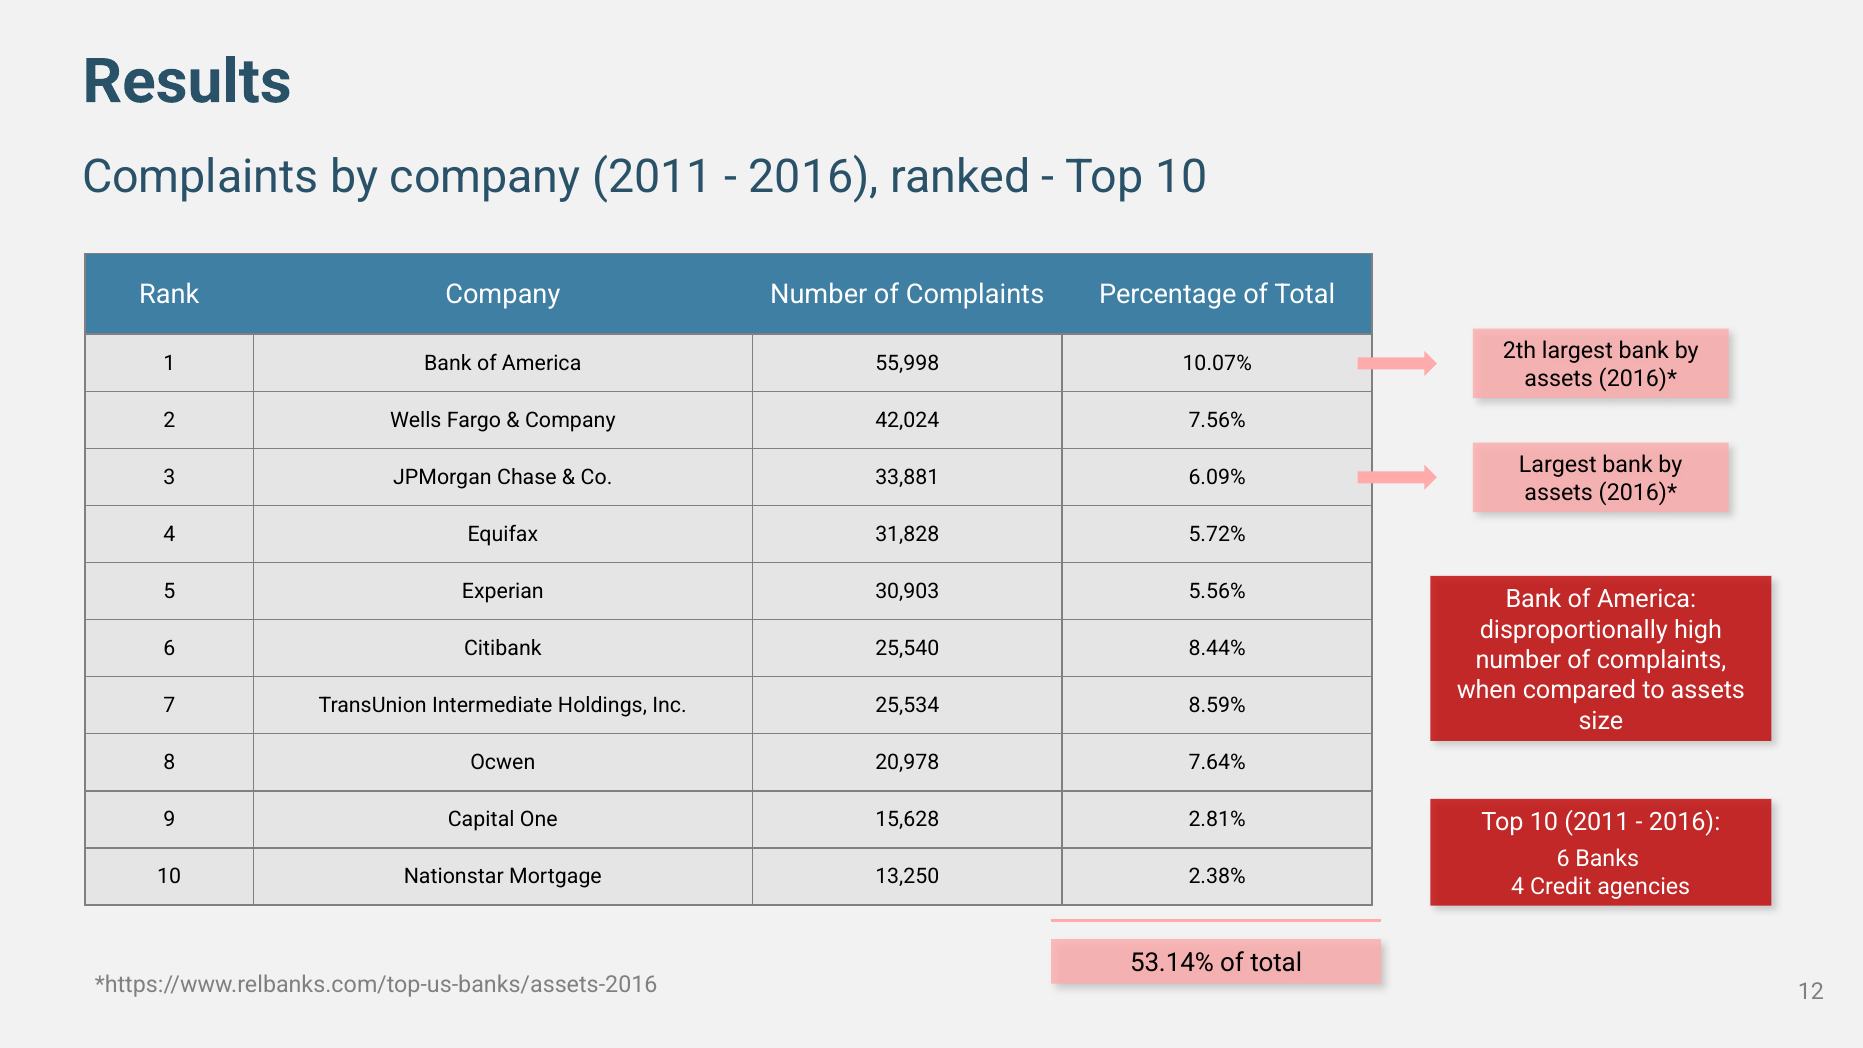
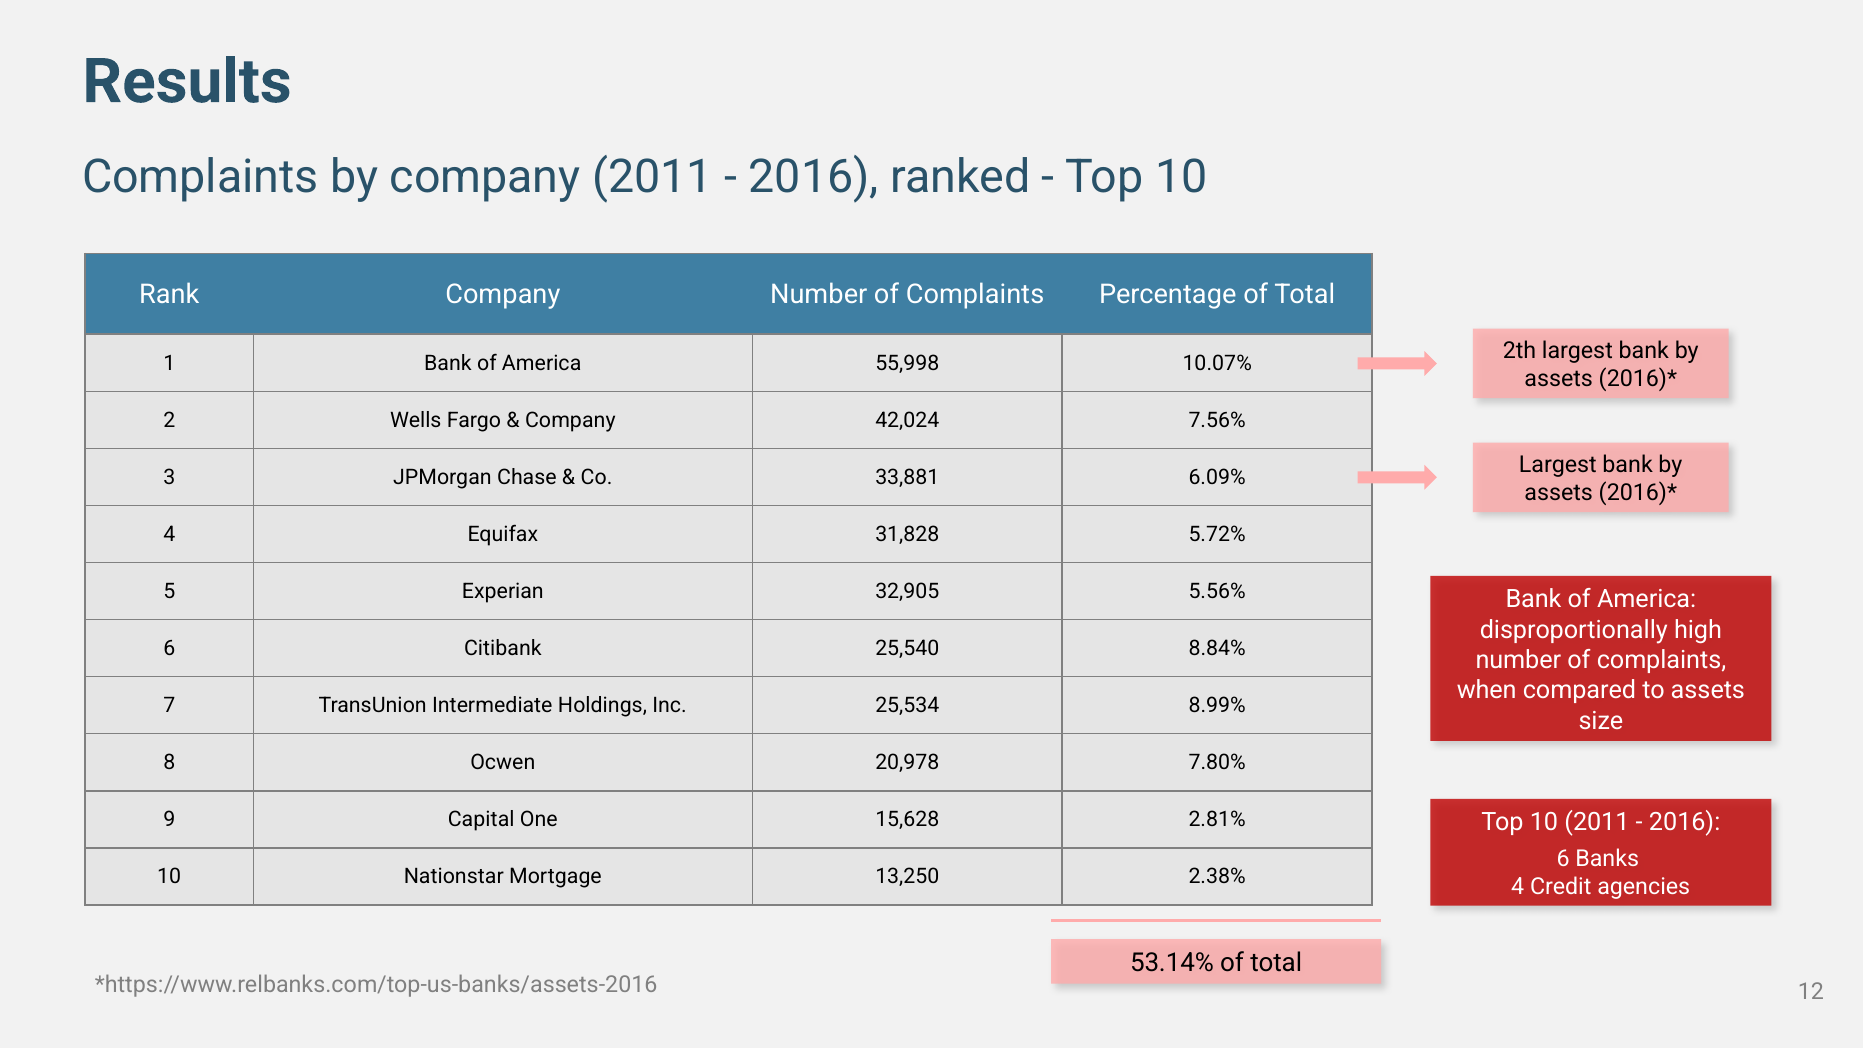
30,903: 30,903 -> 32,905 (907, 591)
8.44%: 8.44% -> 8.84% (1217, 648)
8.59%: 8.59% -> 8.99% (1217, 705)
7.64%: 7.64% -> 7.80% (1217, 762)
